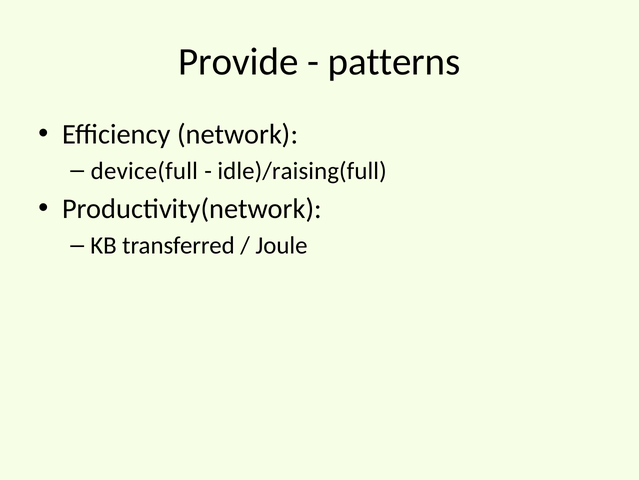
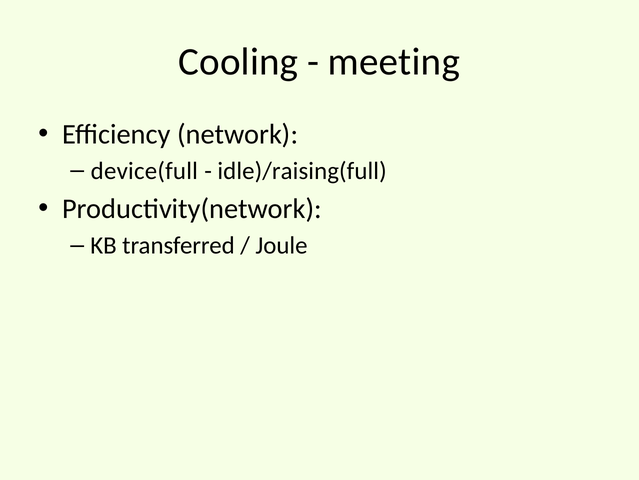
Provide: Provide -> Cooling (238, 62)
patterns: patterns -> meeting (394, 62)
